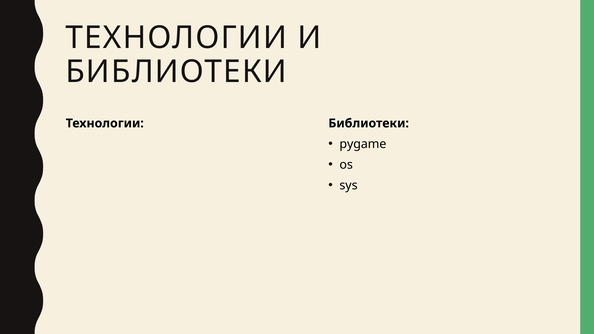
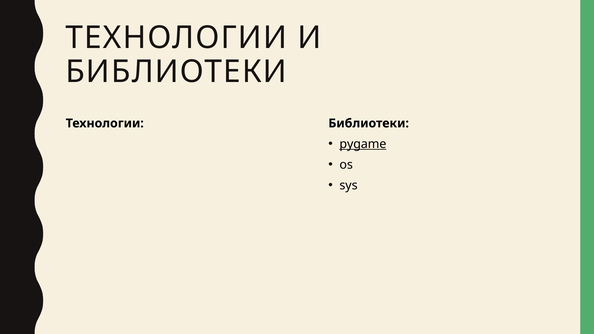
pygame underline: none -> present (363, 144)
